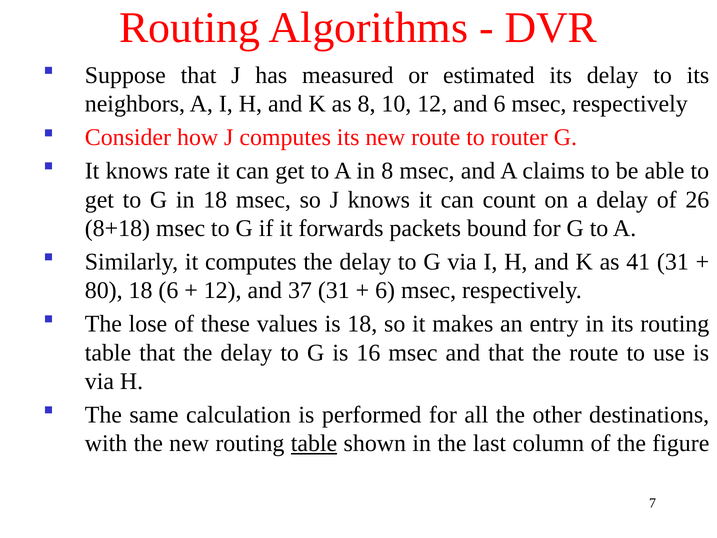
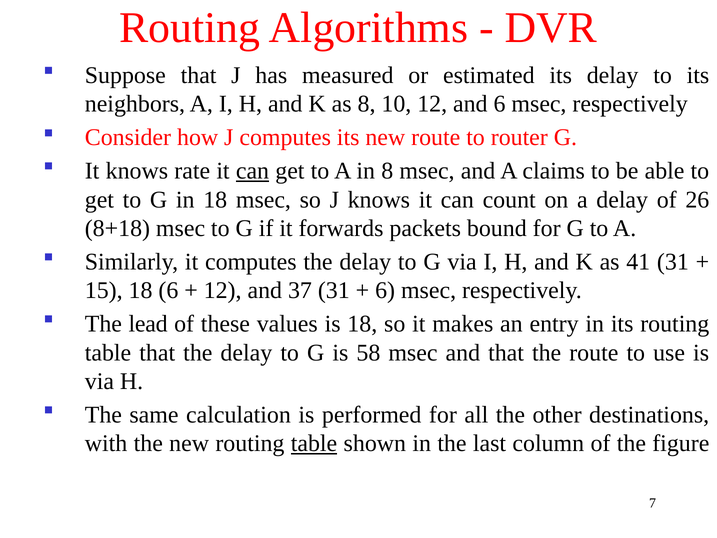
can underline: none -> present (252, 171)
80: 80 -> 15 (104, 290)
lose: lose -> lead (148, 324)
16: 16 -> 58 (368, 353)
